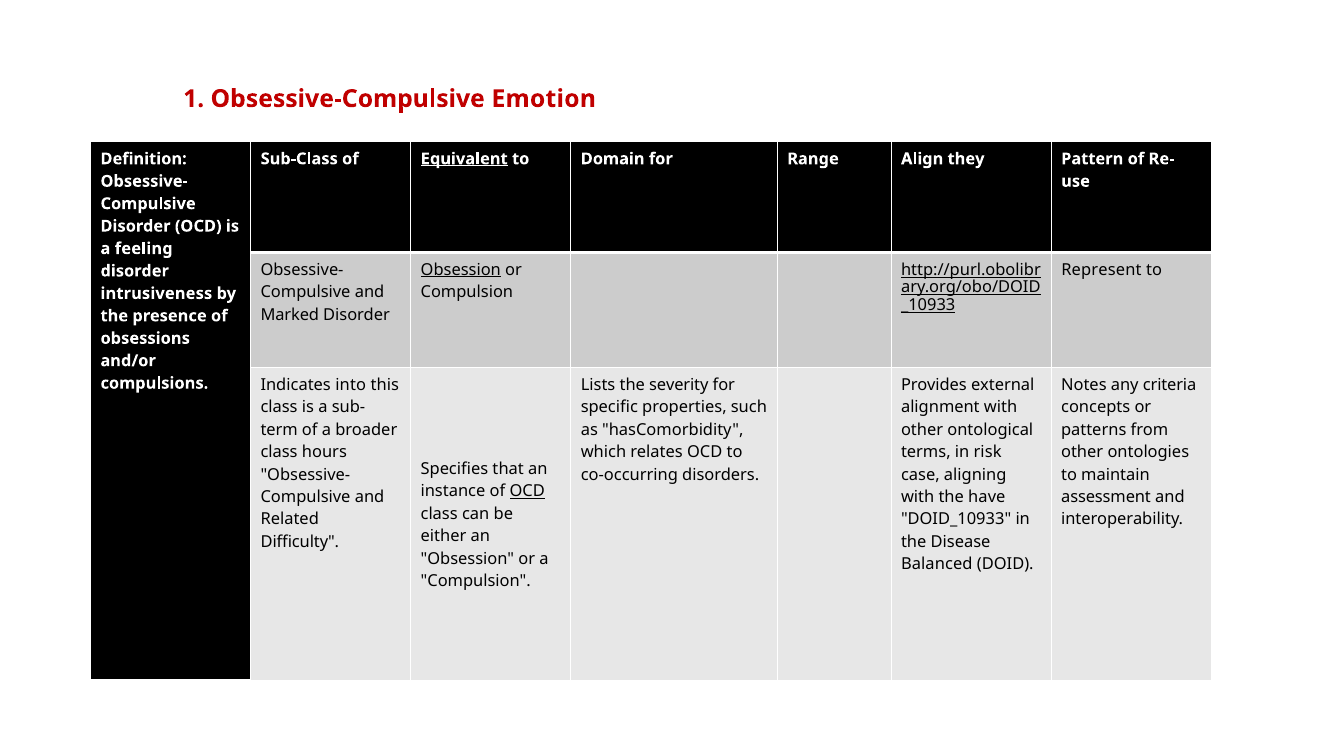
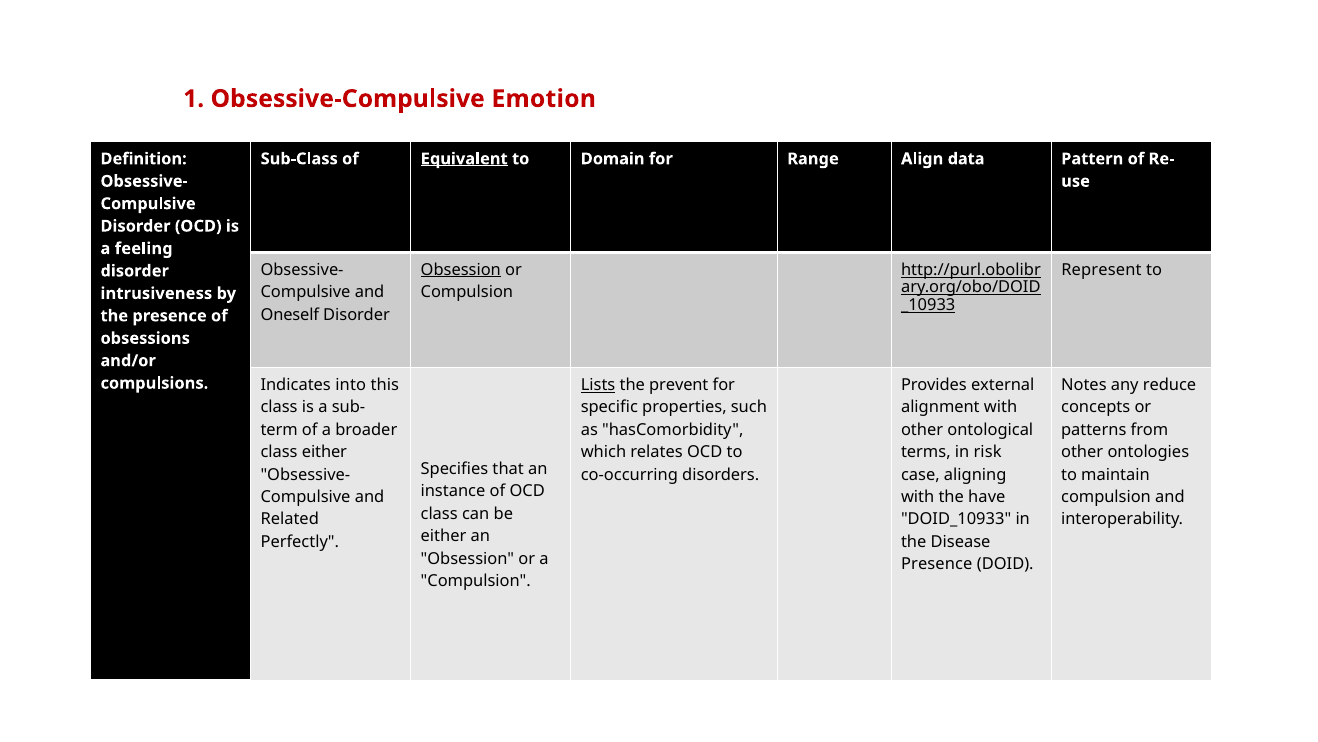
they: they -> data (966, 159)
Marked: Marked -> Oneself (290, 314)
Lists underline: none -> present (598, 385)
severity: severity -> prevent (679, 385)
criteria: criteria -> reduce (1170, 385)
class hours: hours -> either (324, 452)
OCD underline: present -> none (527, 491)
assessment: assessment -> compulsion (1106, 497)
Difficulty: Difficulty -> Perfectly (300, 542)
Balanced: Balanced -> Presence (937, 564)
